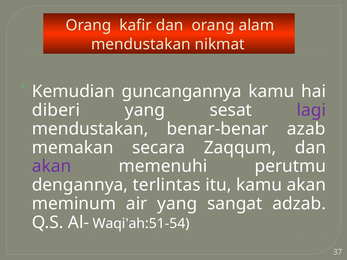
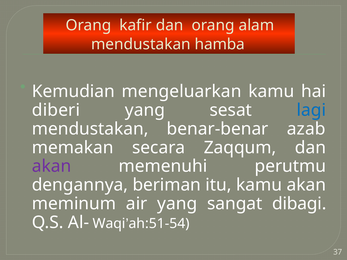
nikmat: nikmat -> hamba (220, 44)
guncangannya: guncangannya -> mengeluarkan (182, 91)
lagi colour: purple -> blue (311, 110)
terlintas: terlintas -> beriman (167, 185)
adzab: adzab -> dibagi (299, 204)
